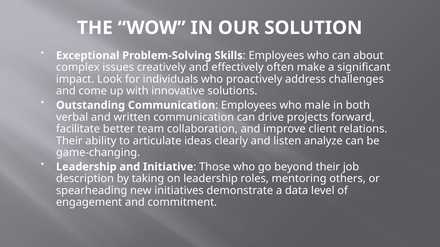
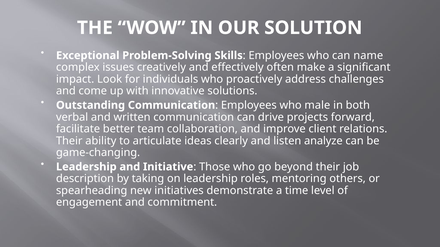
about: about -> name (368, 56)
data: data -> time (297, 191)
